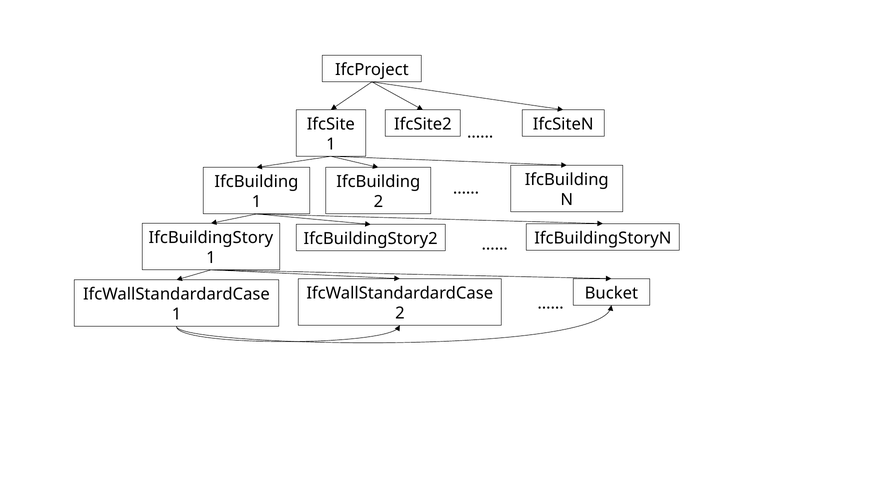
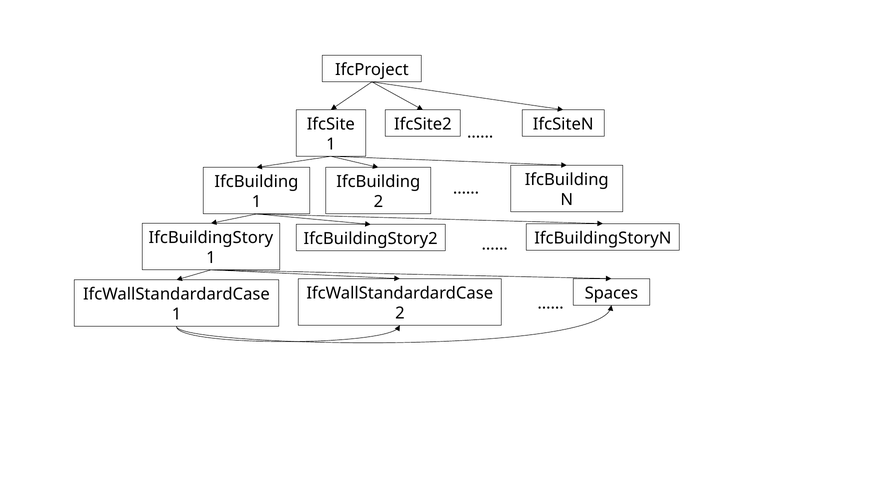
Bucket: Bucket -> Spaces (611, 293)
